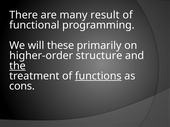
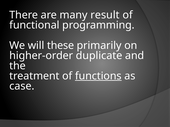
structure: structure -> duplicate (99, 56)
the underline: present -> none (18, 66)
cons: cons -> case (22, 86)
